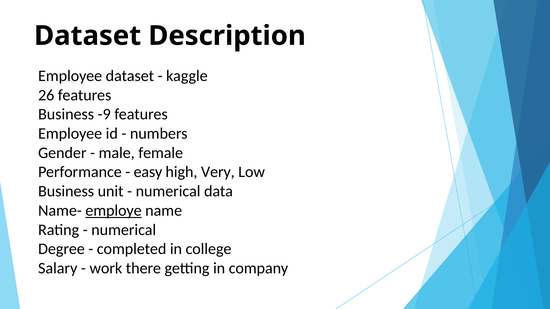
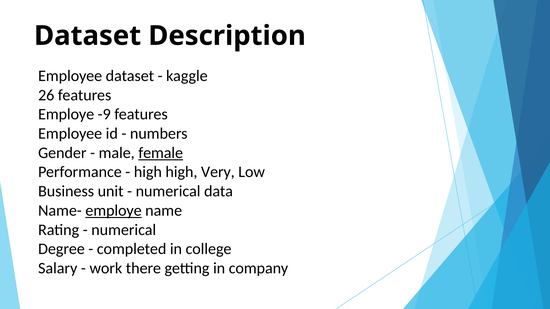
Business: Business -> Employe (66, 114)
female underline: none -> present (161, 153)
easy: easy -> high (148, 172)
